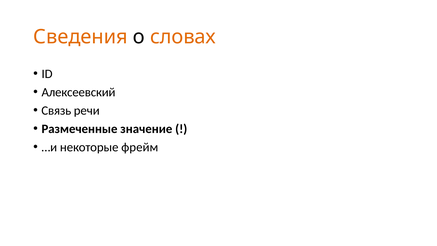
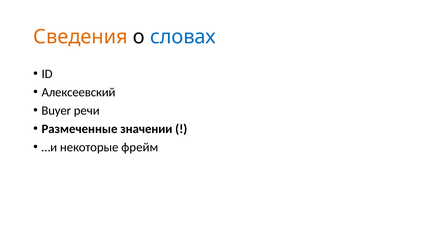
словах colour: orange -> blue (183, 37)
Связь: Связь -> Buyer (56, 111)
значение: значение -> значении (146, 129)
